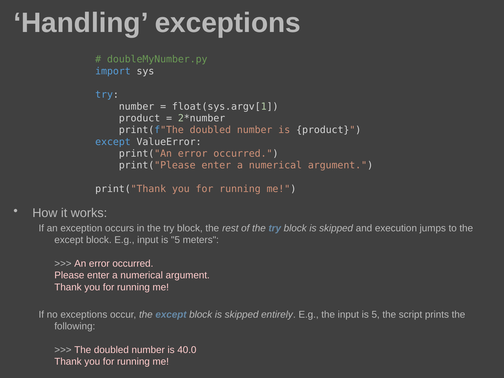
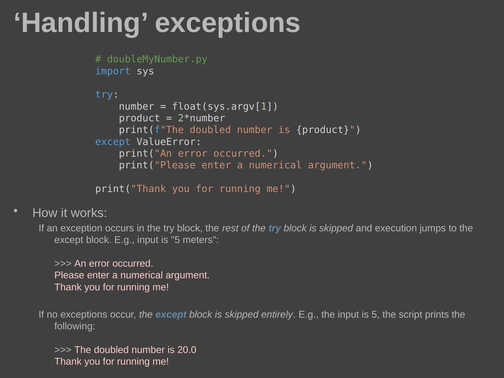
40.0: 40.0 -> 20.0 (187, 350)
